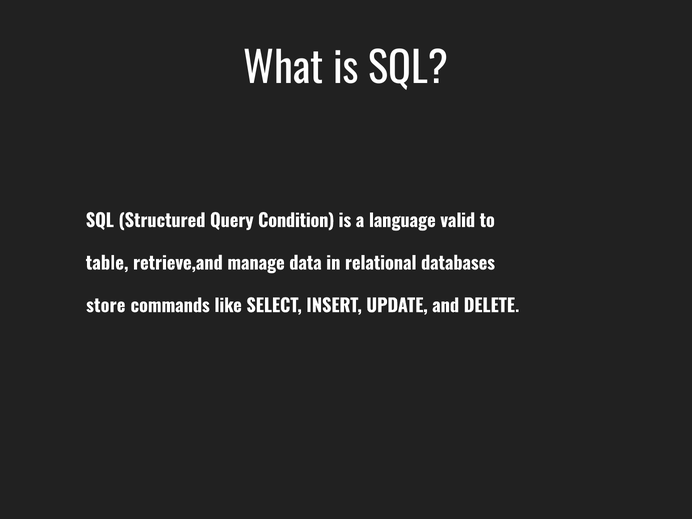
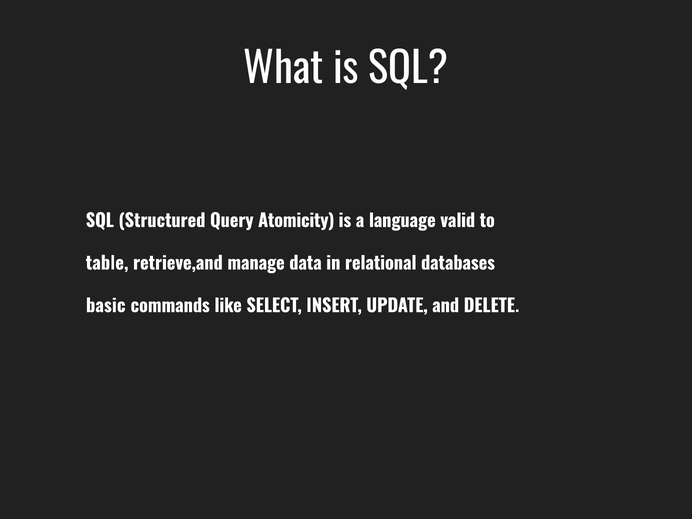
Condition: Condition -> Atomicity (296, 221)
store: store -> basic (106, 306)
